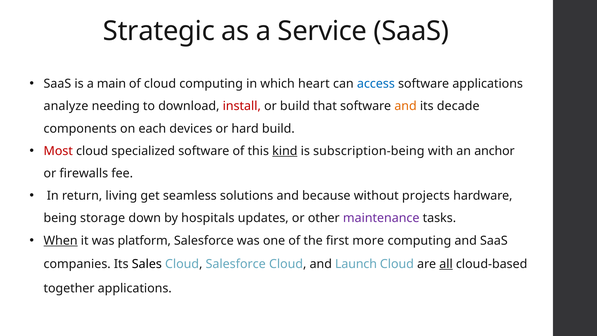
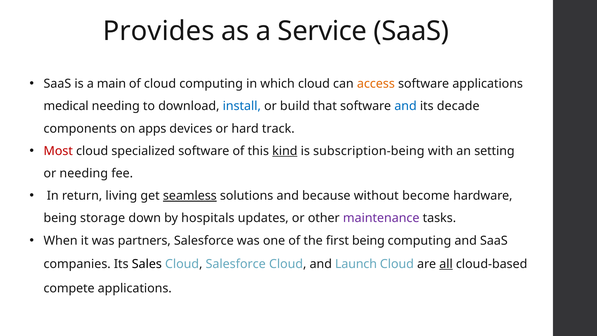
Strategic: Strategic -> Provides (159, 31)
which heart: heart -> cloud (314, 84)
access colour: blue -> orange (376, 84)
analyze: analyze -> medical (66, 106)
install colour: red -> blue (242, 106)
and colour: orange -> blue (406, 106)
each: each -> apps (152, 129)
hard build: build -> track (278, 129)
anchor: anchor -> setting (494, 151)
or firewalls: firewalls -> needing (84, 173)
seamless underline: none -> present (190, 196)
projects: projects -> become (426, 196)
When underline: present -> none (61, 240)
platform: platform -> partners (144, 240)
first more: more -> being (368, 240)
together: together -> compete (69, 288)
